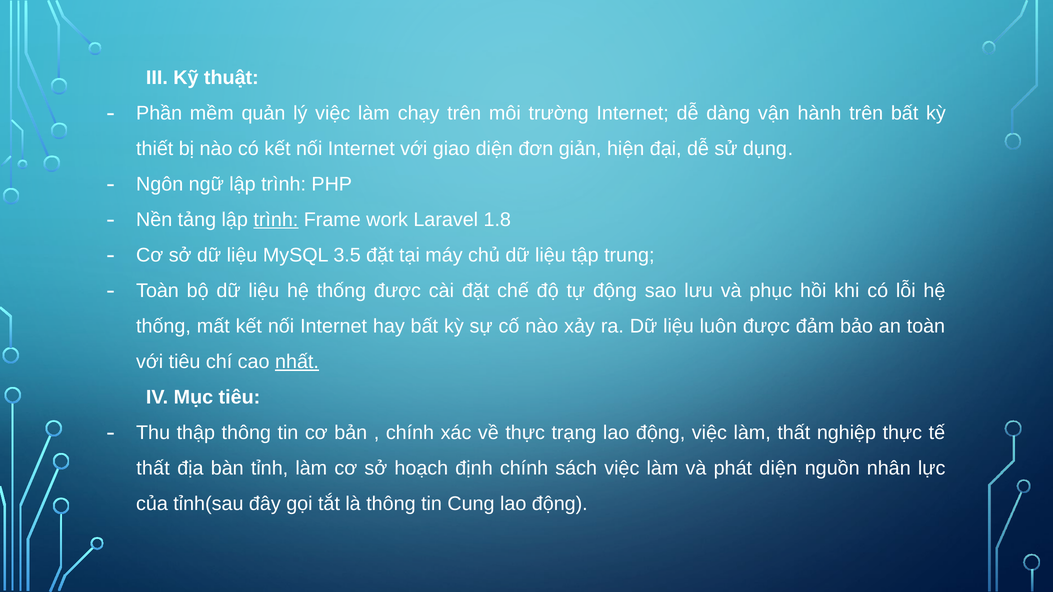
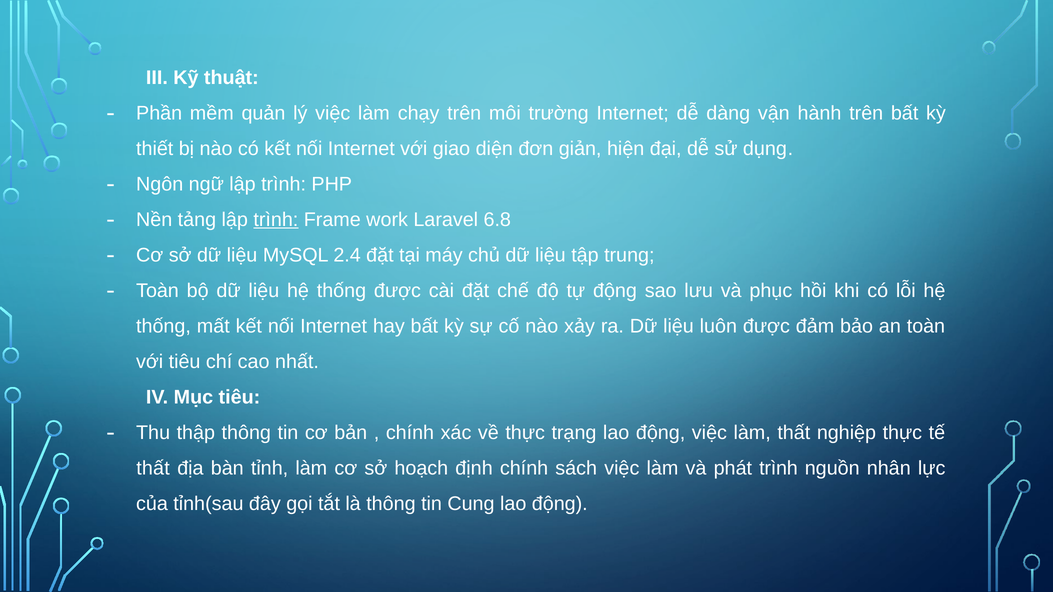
1.8: 1.8 -> 6.8 (497, 220)
3.5: 3.5 -> 2.4 (347, 255)
nhất underline: present -> none (297, 362)
phát diện: diện -> trình (778, 469)
